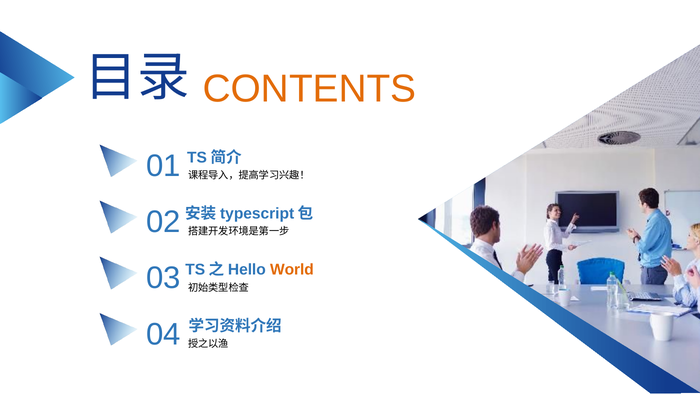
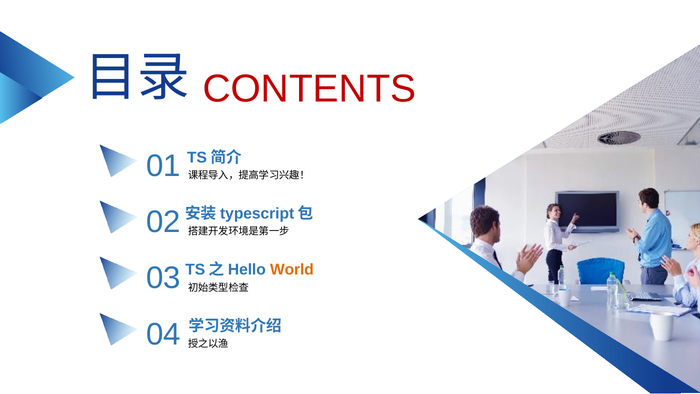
CONTENTS colour: orange -> red (309, 89)
